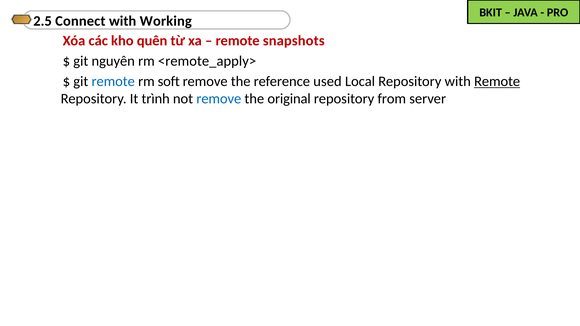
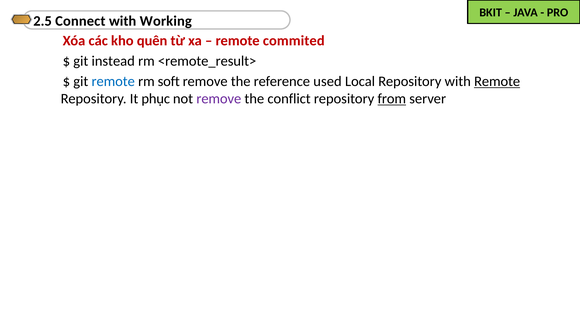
snapshots: snapshots -> commited (294, 41)
nguyên: nguyên -> instead (113, 61)
<remote_apply>: <remote_apply> -> <remote_result> (207, 61)
trình: trình -> phục (156, 99)
remove colour: blue -> purple (219, 99)
original: original -> conflict (289, 99)
from underline: none -> present (392, 99)
